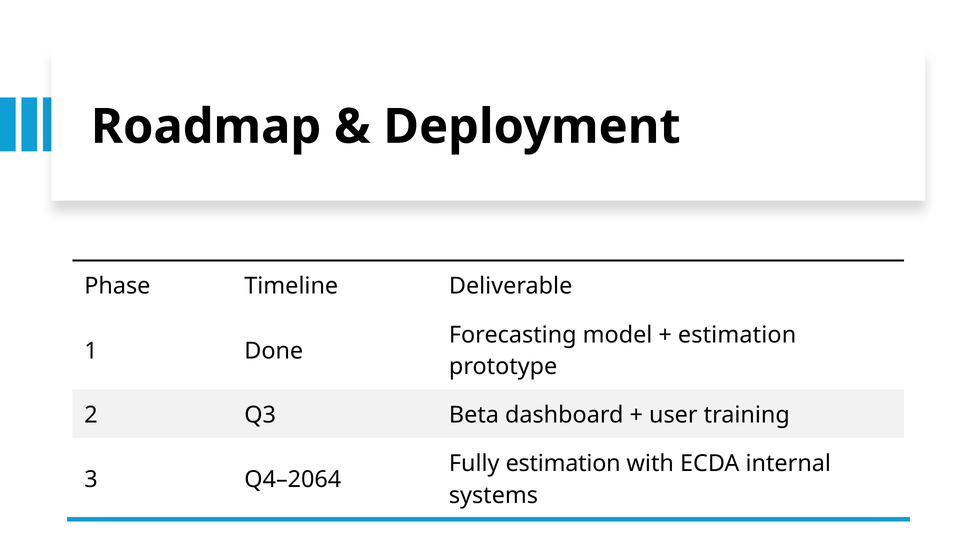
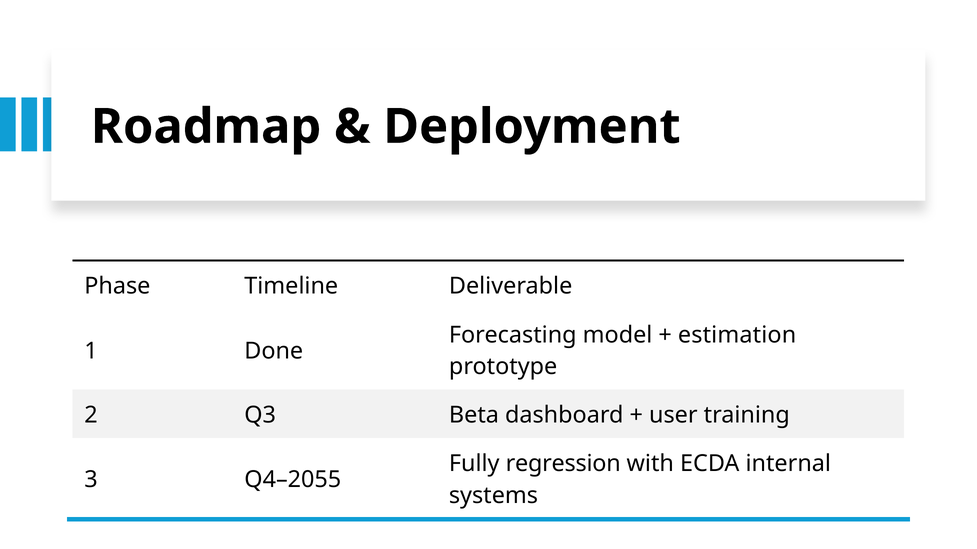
Fully estimation: estimation -> regression (563, 464)
Q4–2064: Q4–2064 -> Q4–2055 (293, 480)
